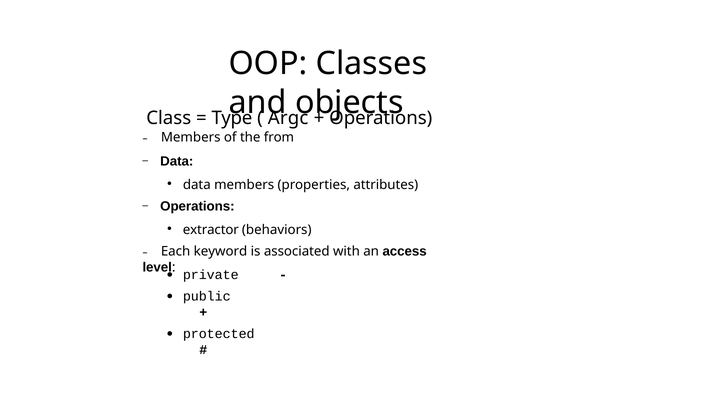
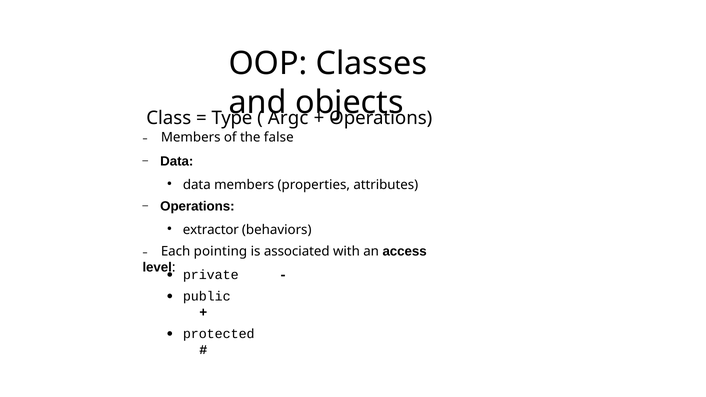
from: from -> false (279, 138)
keyword: keyword -> pointing (220, 251)
